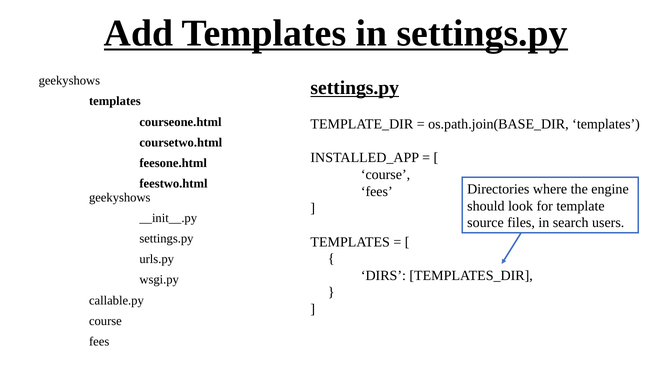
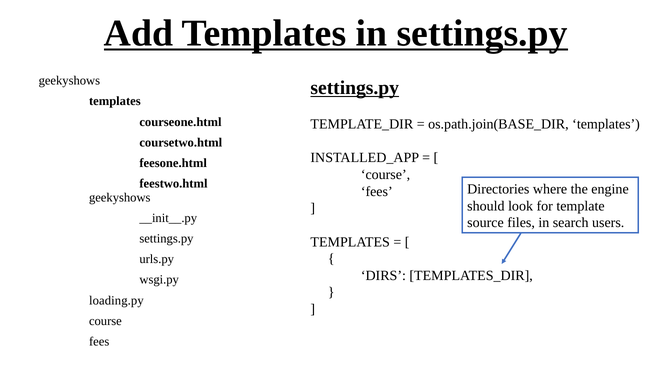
callable.py: callable.py -> loading.py (116, 300)
